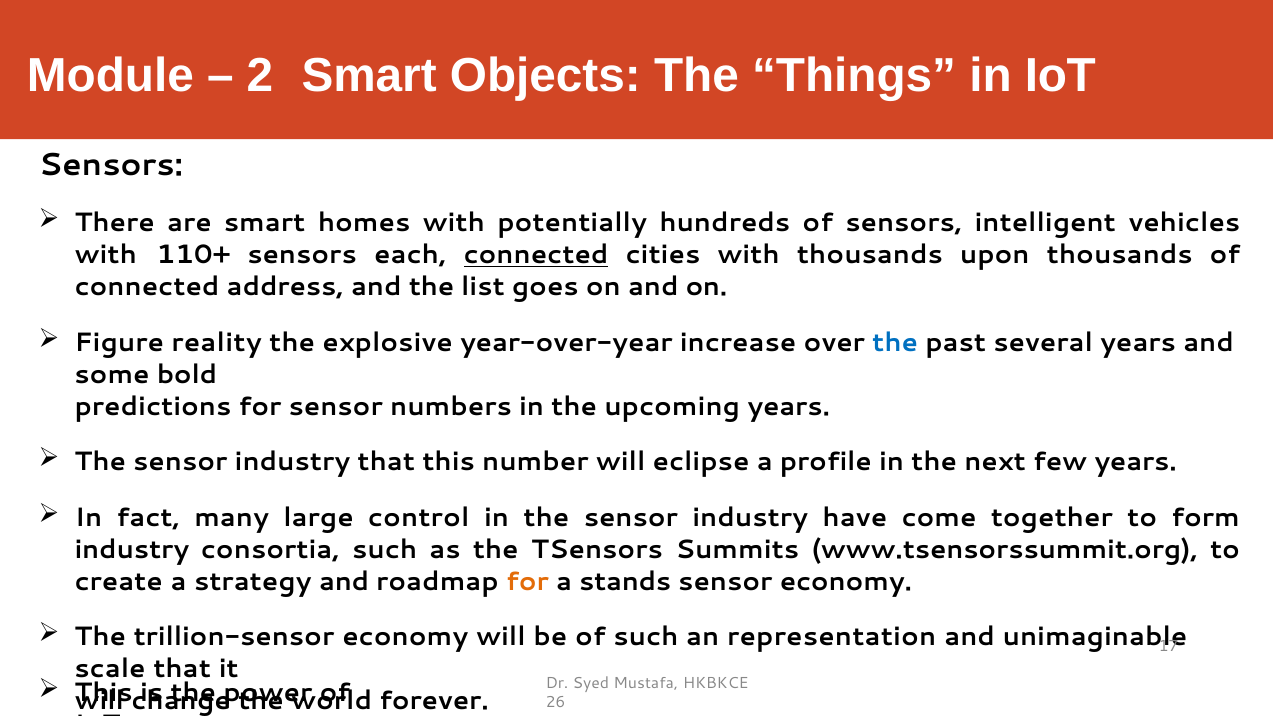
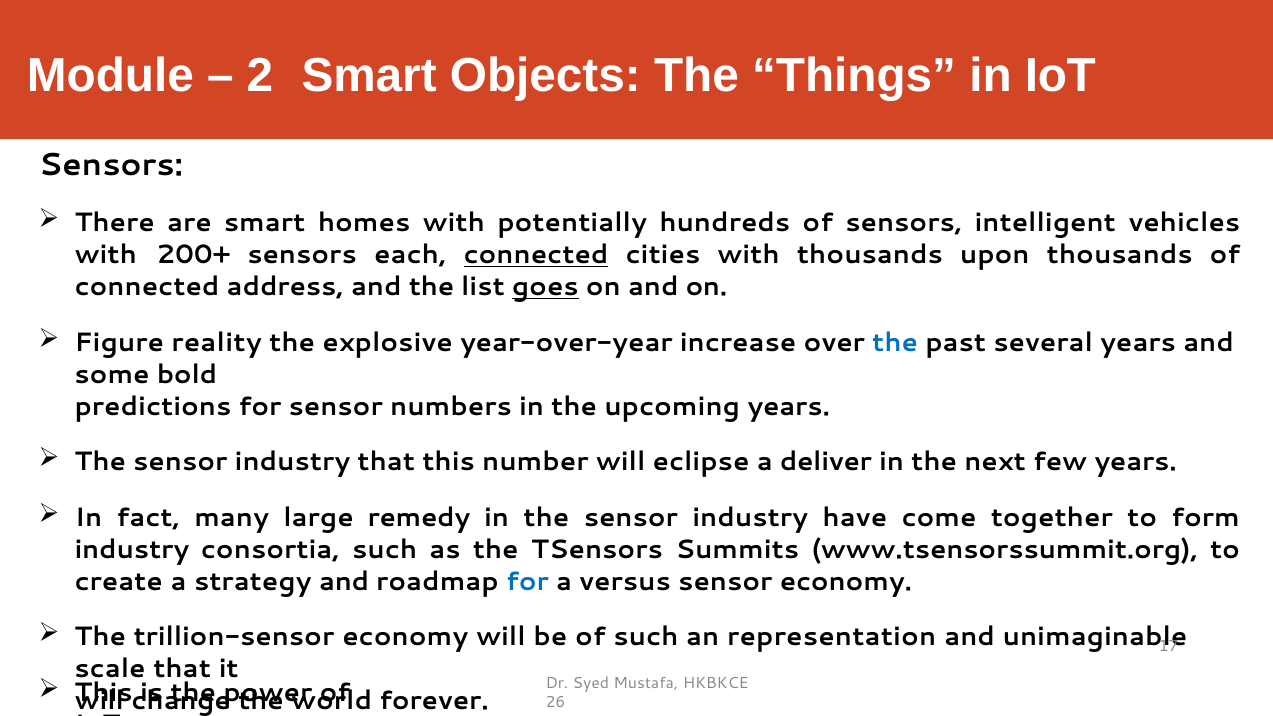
110+: 110+ -> 200+ (194, 255)
goes underline: none -> present (545, 287)
profile: profile -> deliver (826, 462)
control: control -> remedy (419, 518)
for colour: orange -> blue (527, 581)
stands: stands -> versus (625, 581)
